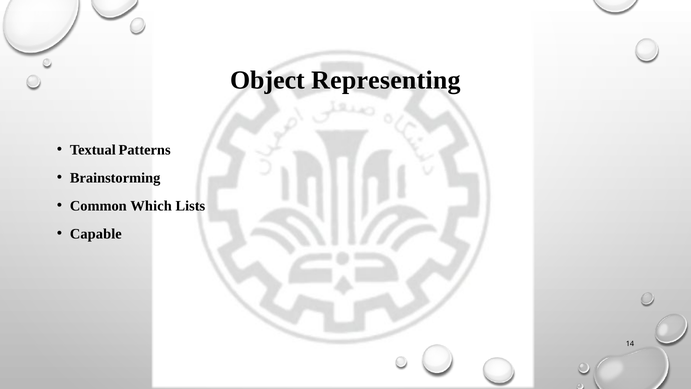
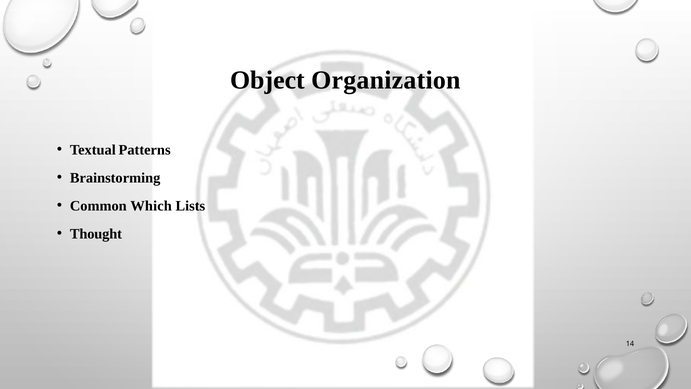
Representing: Representing -> Organization (386, 80)
Capable: Capable -> Thought (96, 234)
